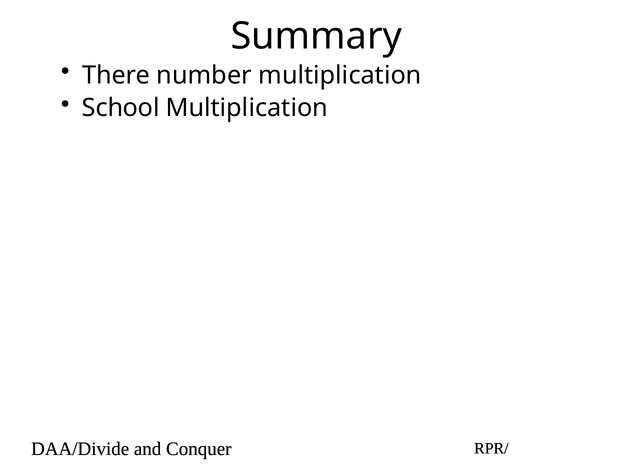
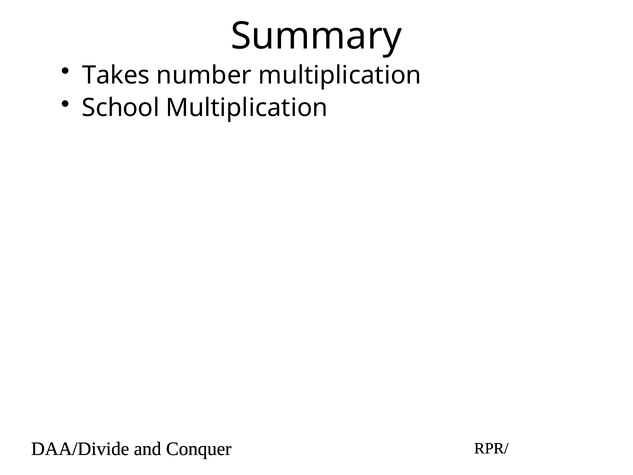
There: There -> Takes (116, 75)
